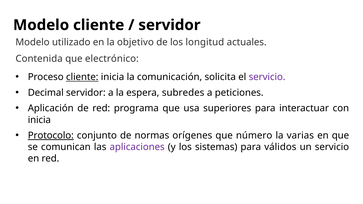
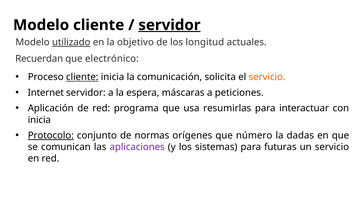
servidor underline: none -> present (169, 25)
utilizado underline: none -> present (71, 42)
Contenida: Contenida -> Recuerdan (39, 59)
servicio colour: purple -> orange (267, 77)
Decimal: Decimal -> Internet (46, 93)
subredes: subredes -> máscaras (183, 93)
superiores: superiores -> resumirlas (227, 108)
varias: varias -> dadas (300, 136)
válidos: válidos -> futuras (280, 147)
